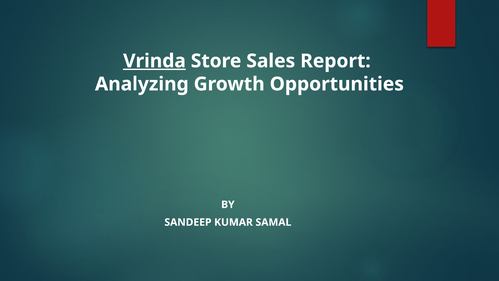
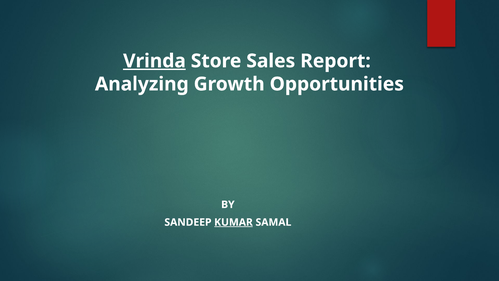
KUMAR underline: none -> present (234, 222)
